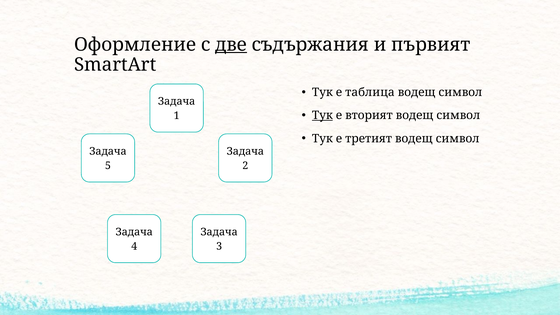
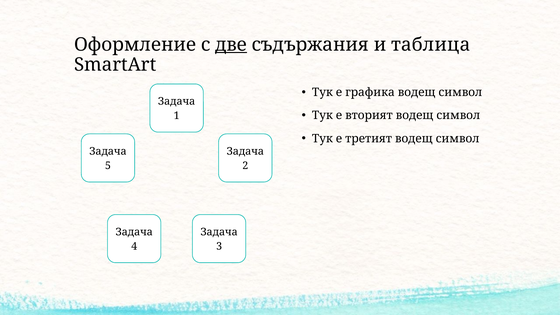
първият: първият -> таблица (431, 45)
таблица: таблица -> графика (370, 92)
Тук underline: present -> none (322, 115)
